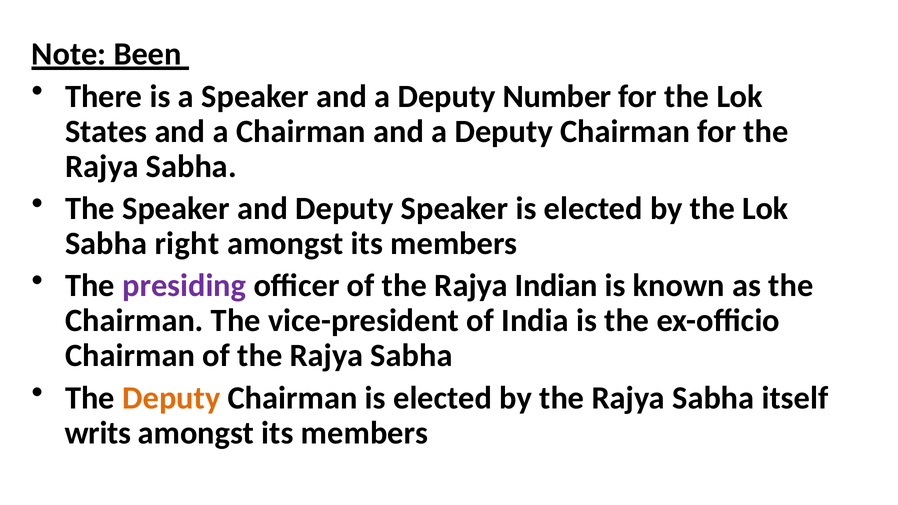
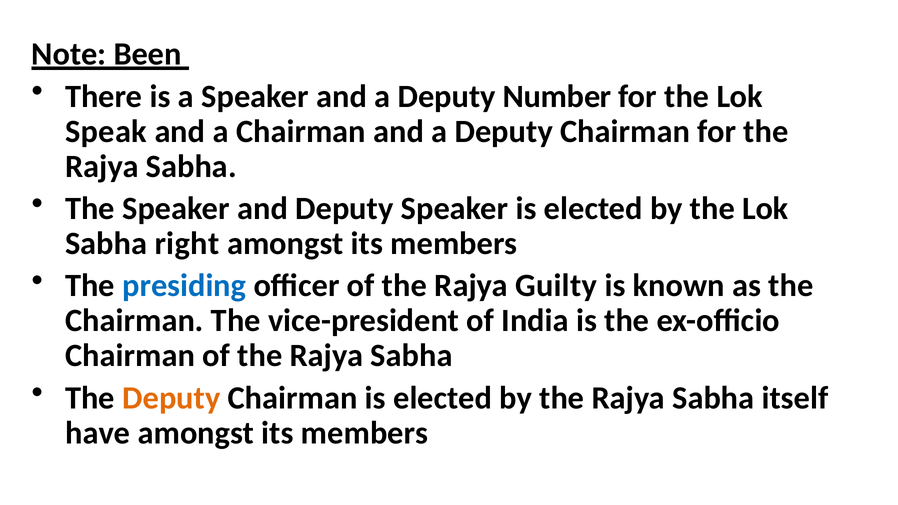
States: States -> Speak (106, 131)
presiding colour: purple -> blue (184, 286)
Indian: Indian -> Guilty (556, 286)
writs: writs -> have (98, 433)
